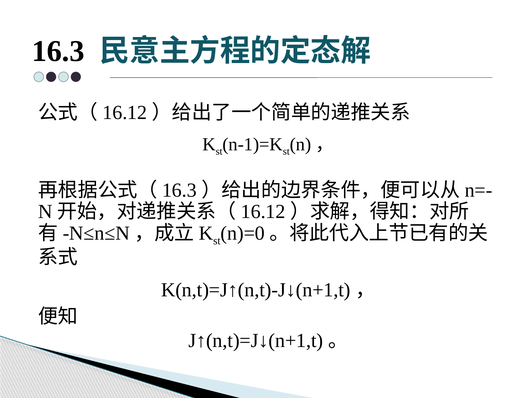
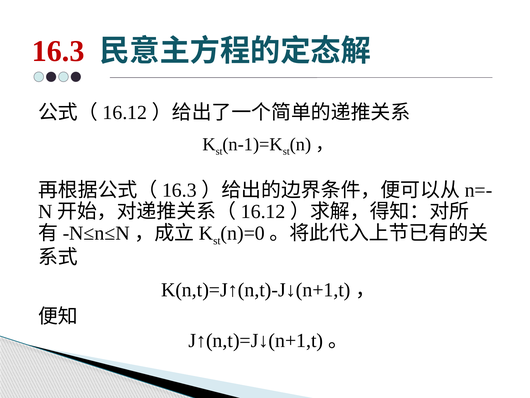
16.3 colour: black -> red (58, 51)
